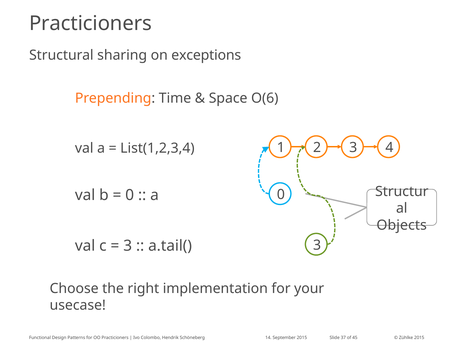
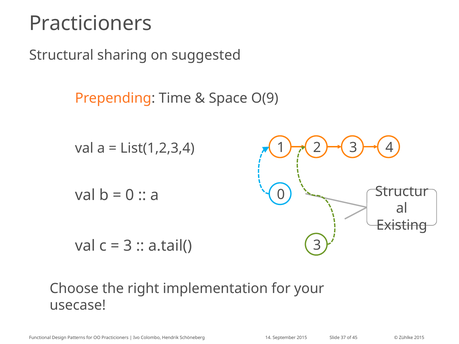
exceptions: exceptions -> suggested (206, 55)
O(6: O(6 -> O(9 (265, 98)
Objects: Objects -> Existing (402, 225)
